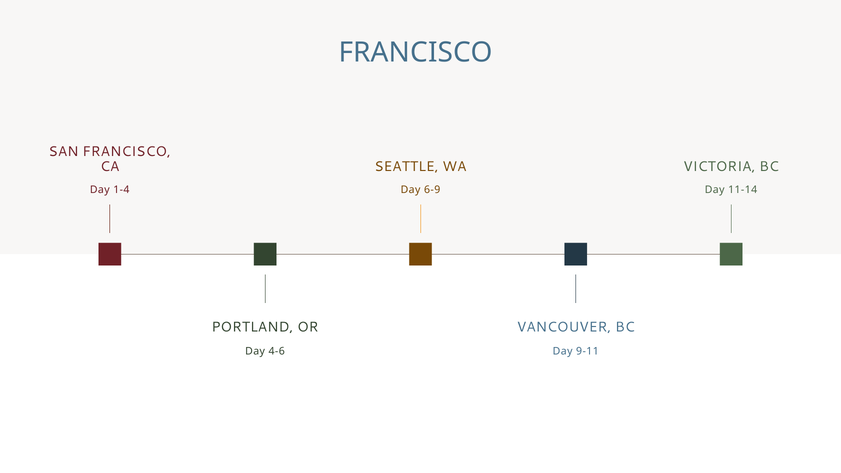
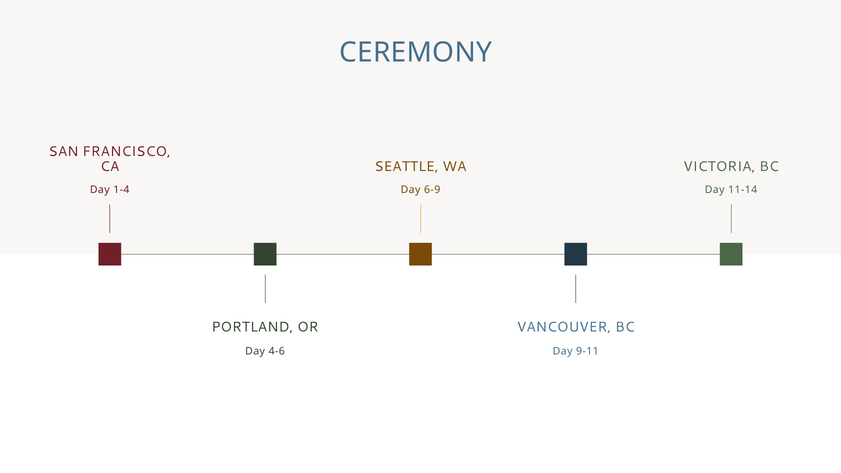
FRANCISCO: FRANCISCO -> CEREMONY (416, 53)
